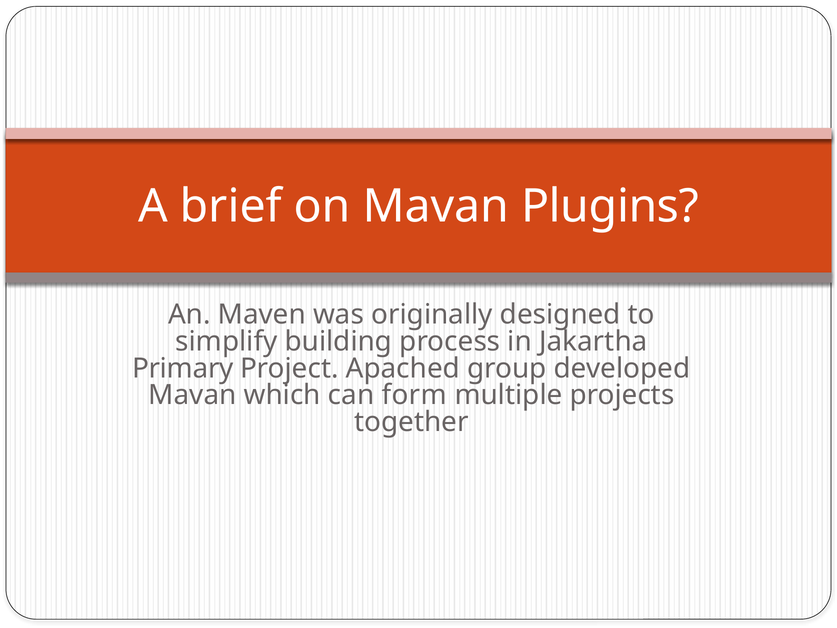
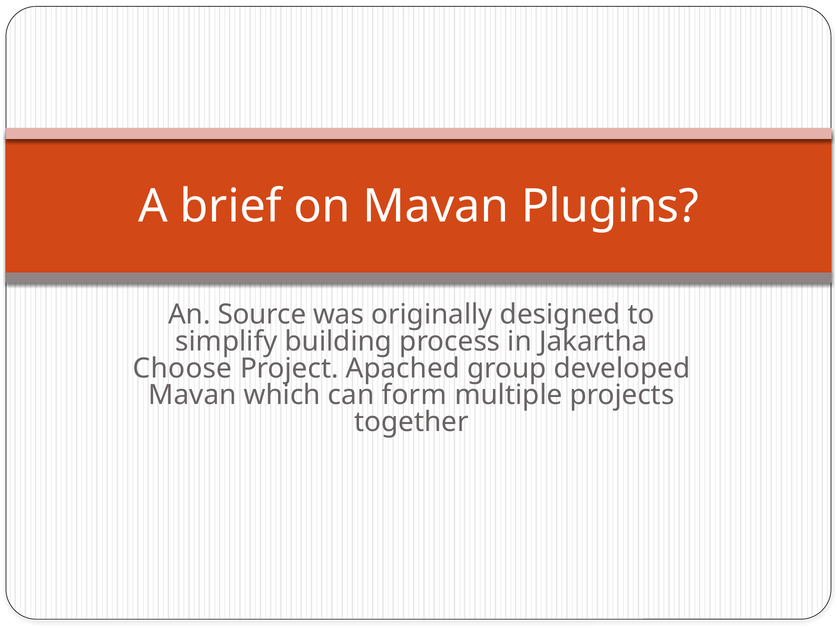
Maven: Maven -> Source (262, 315)
Primary: Primary -> Choose (183, 368)
